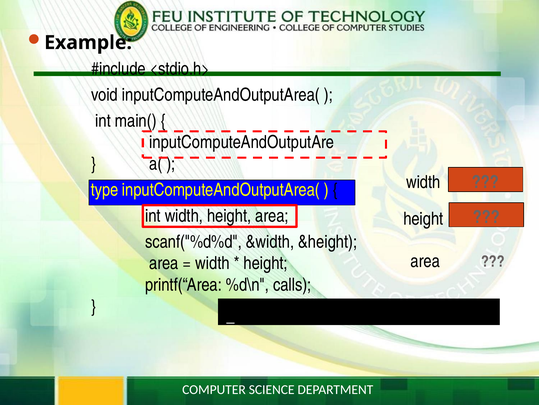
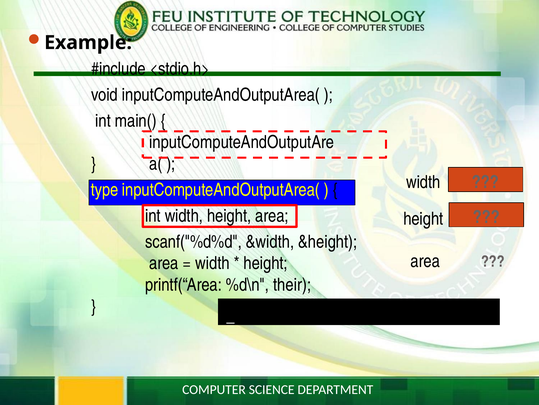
calls: calls -> their (292, 284)
